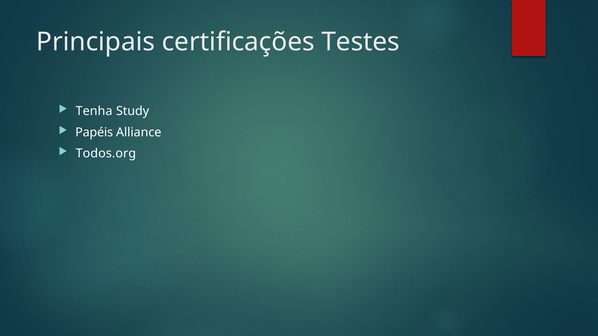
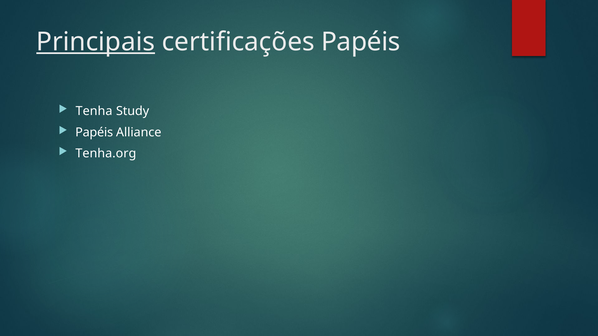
Principais underline: none -> present (96, 42)
certificações Testes: Testes -> Papéis (361, 42)
Todos.org: Todos.org -> Tenha.org (106, 154)
